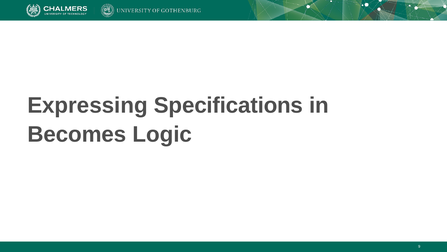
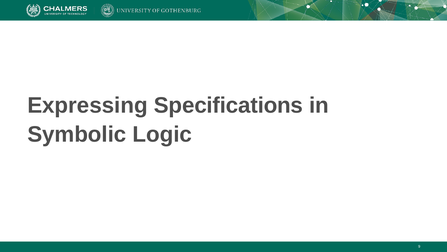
Becomes: Becomes -> Symbolic (77, 134)
